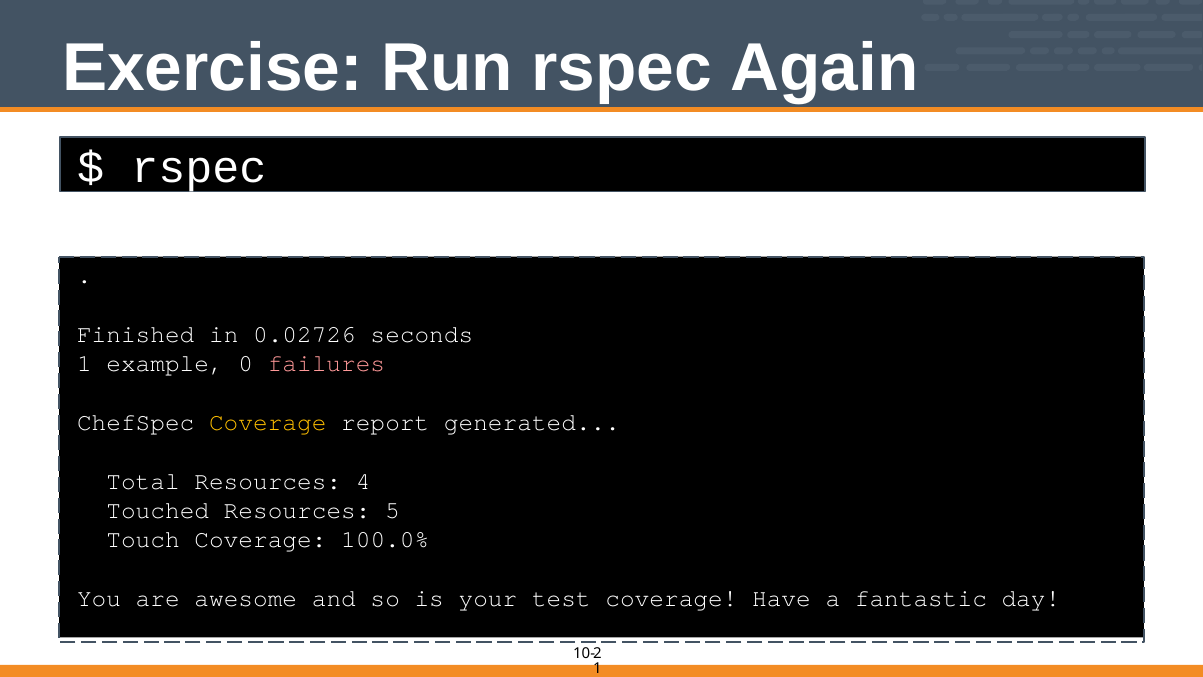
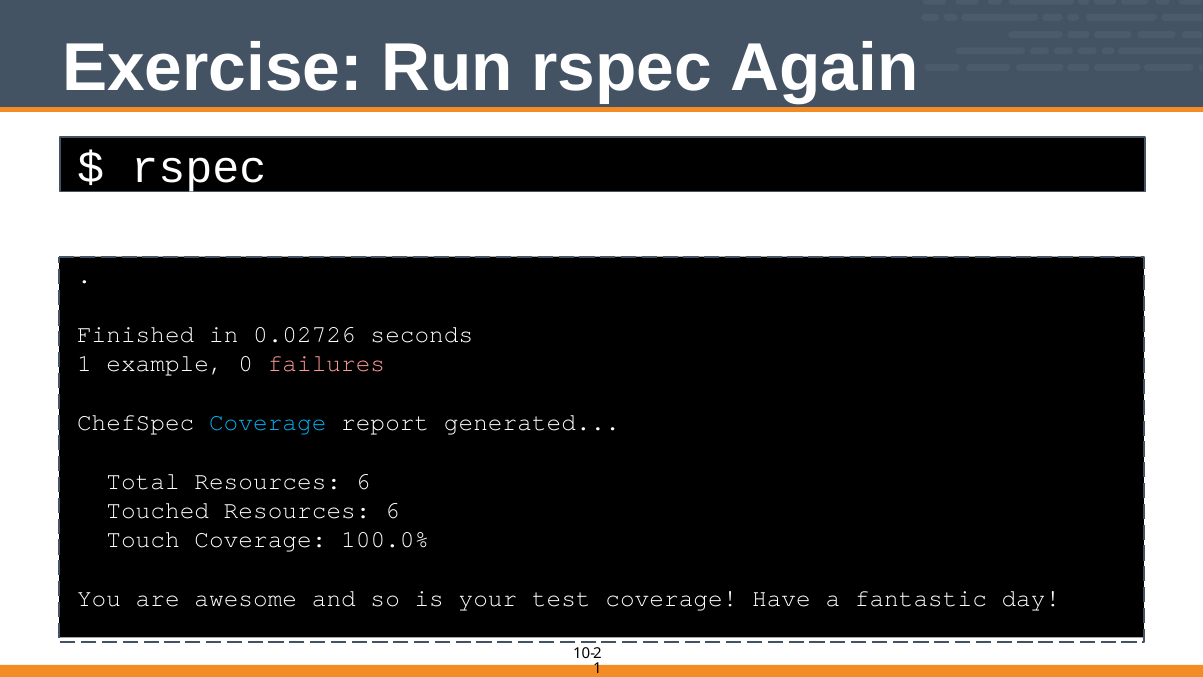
Coverage colour: yellow -> light blue (268, 422)
Total Resources 4: 4 -> 6 (363, 481)
Touched Resources 5: 5 -> 6 (393, 510)
